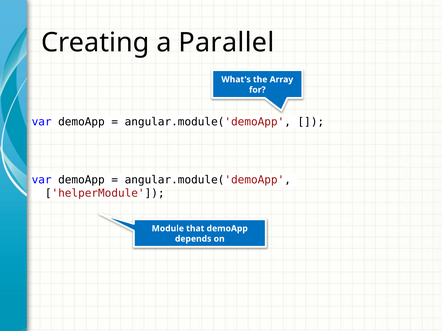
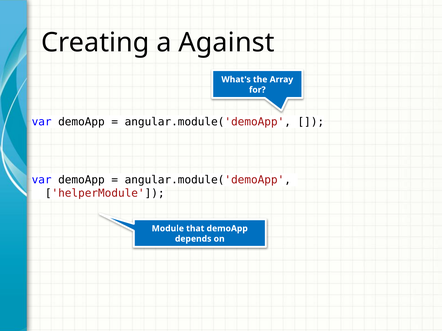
Parallel: Parallel -> Against (227, 43)
